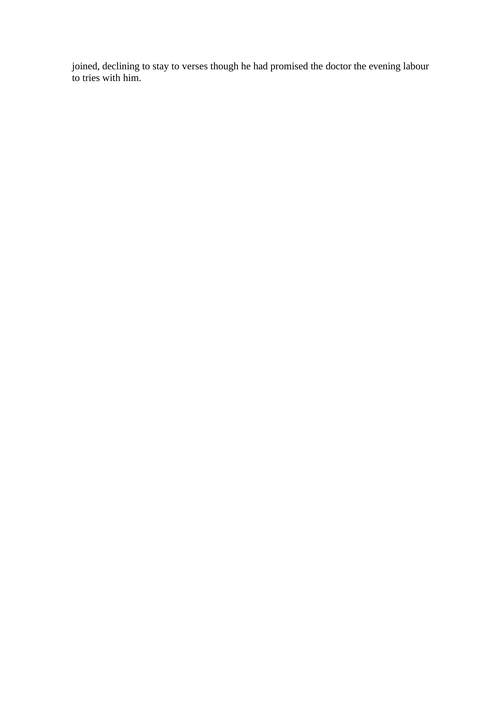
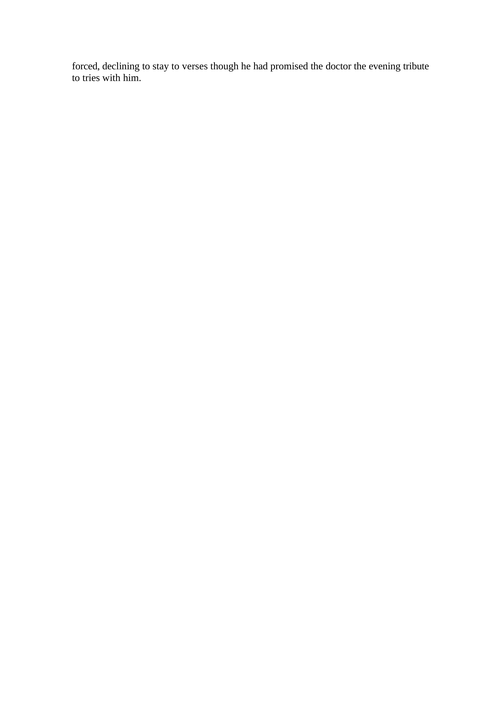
joined: joined -> forced (86, 66)
labour: labour -> tribute (416, 66)
